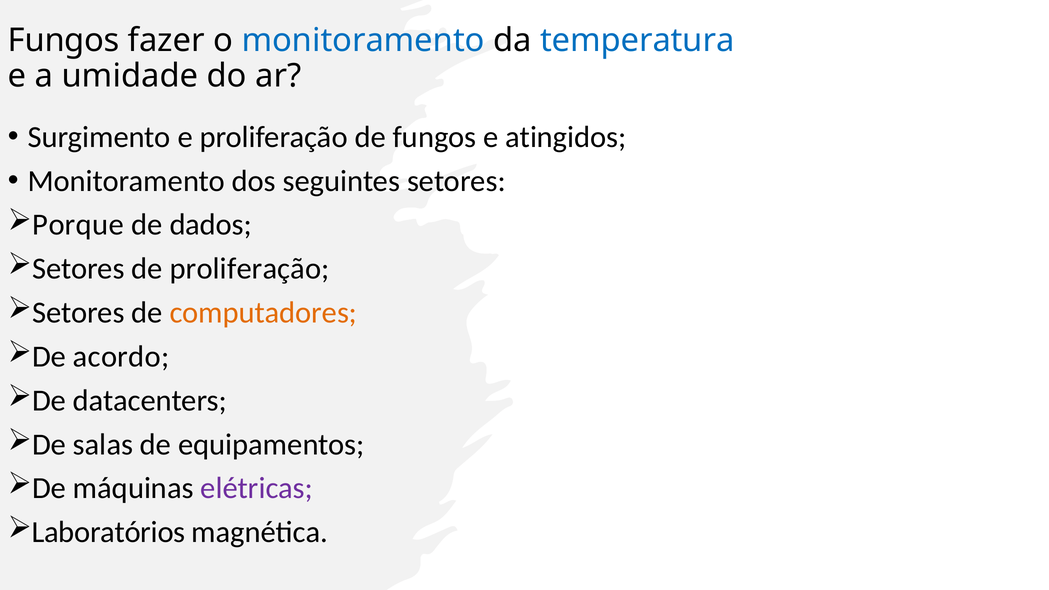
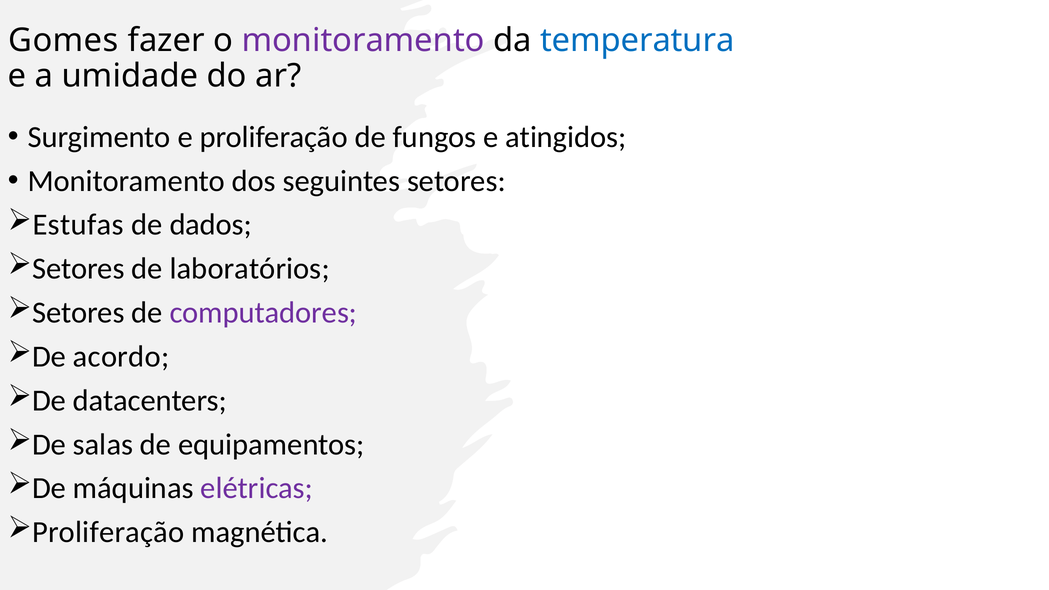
Fungos: Fungos -> Gomes (63, 40)
monitoramento colour: blue -> purple (363, 40)
Porque: Porque -> Estufas (78, 225)
de proliferação: proliferação -> laboratórios (250, 269)
computadores colour: orange -> purple (263, 313)
Laboratórios: Laboratórios -> Proliferação (108, 532)
